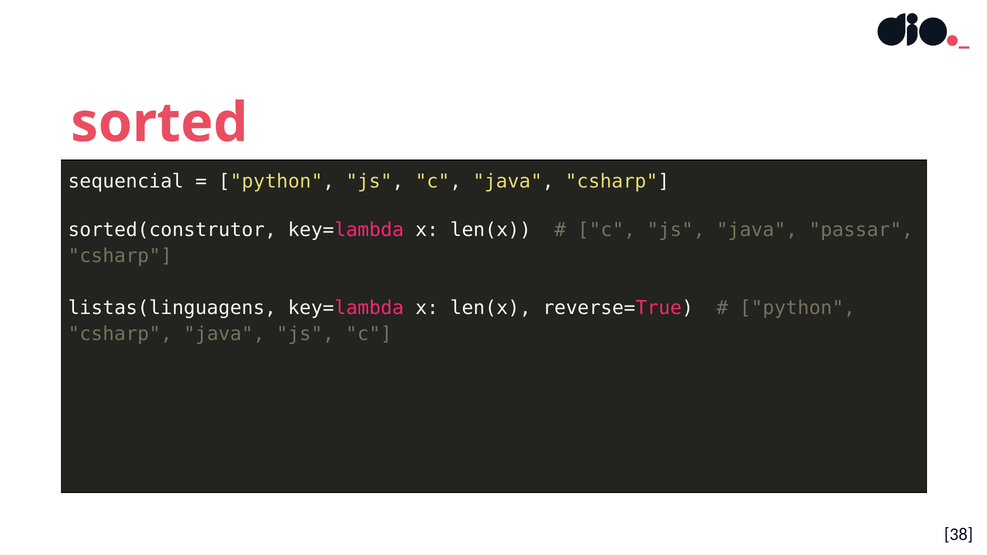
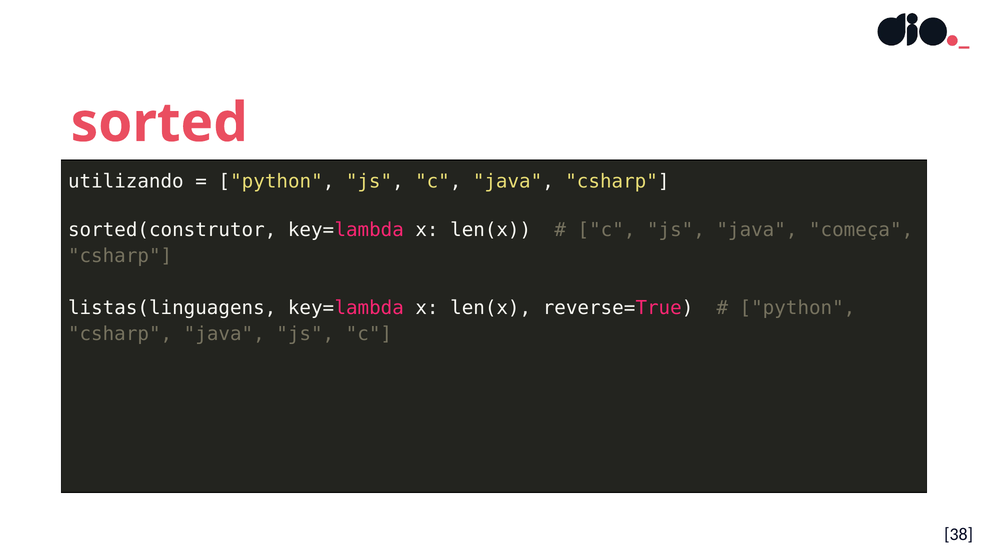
sequencial: sequencial -> utilizando (126, 182)
passar: passar -> começa (861, 230)
